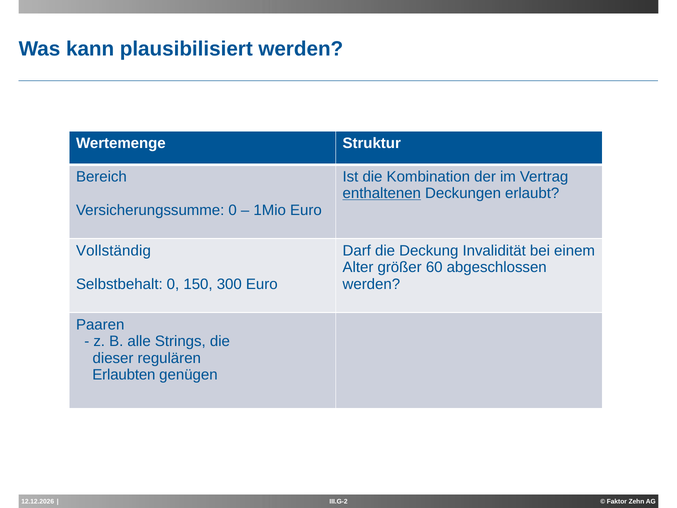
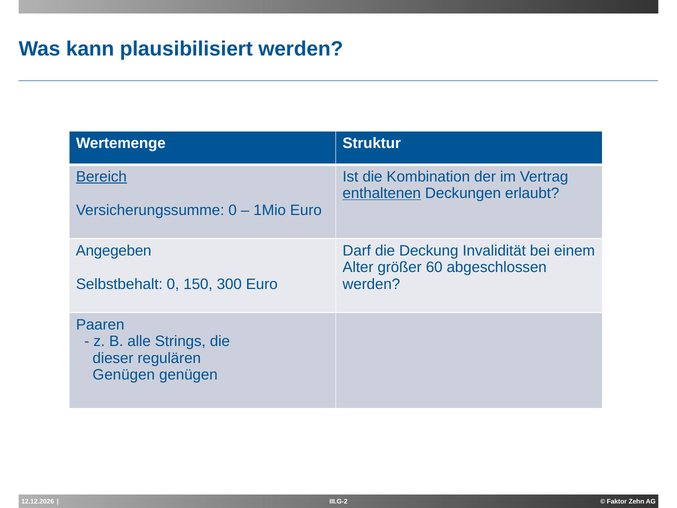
Bereich underline: none -> present (101, 177)
Vollständig: Vollständig -> Angegeben (114, 250)
Erlaubten: Erlaubten -> Genügen (124, 375)
